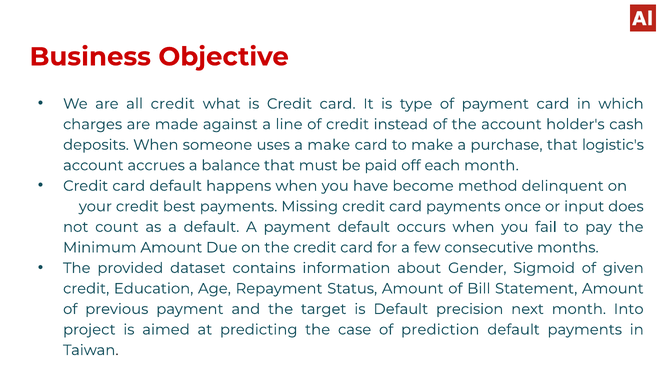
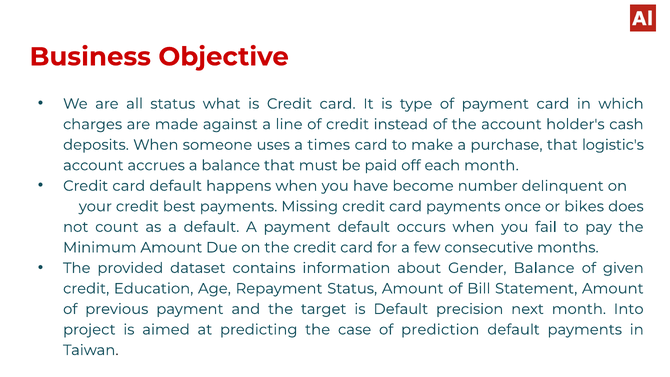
all credit: credit -> status (173, 104)
a make: make -> times (329, 145)
method: method -> number (488, 186)
or input: input -> bikes (584, 206)
Gender Sigmoid: Sigmoid -> Balance (544, 268)
